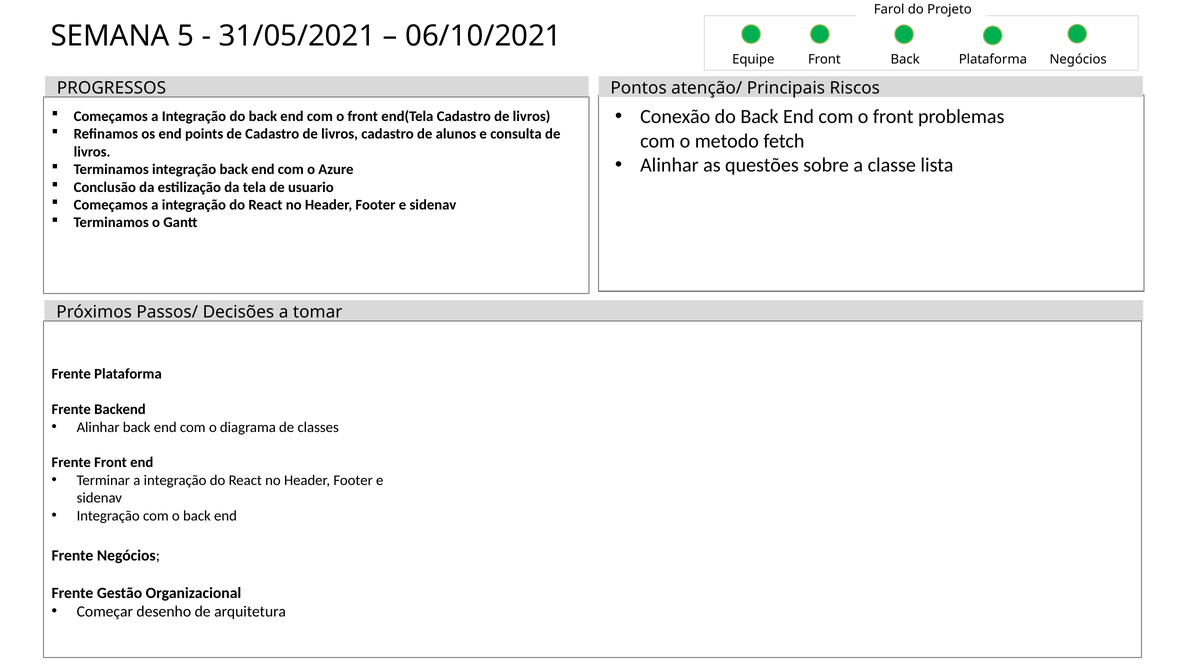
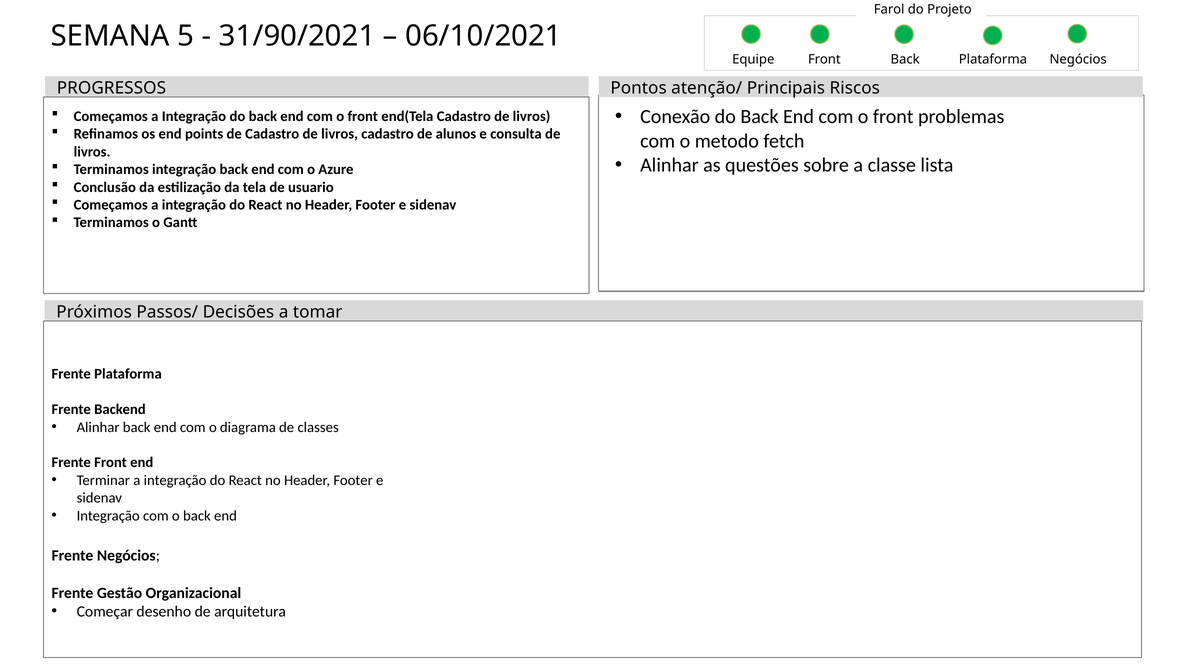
31/05/2021: 31/05/2021 -> 31/90/2021 (297, 36)
